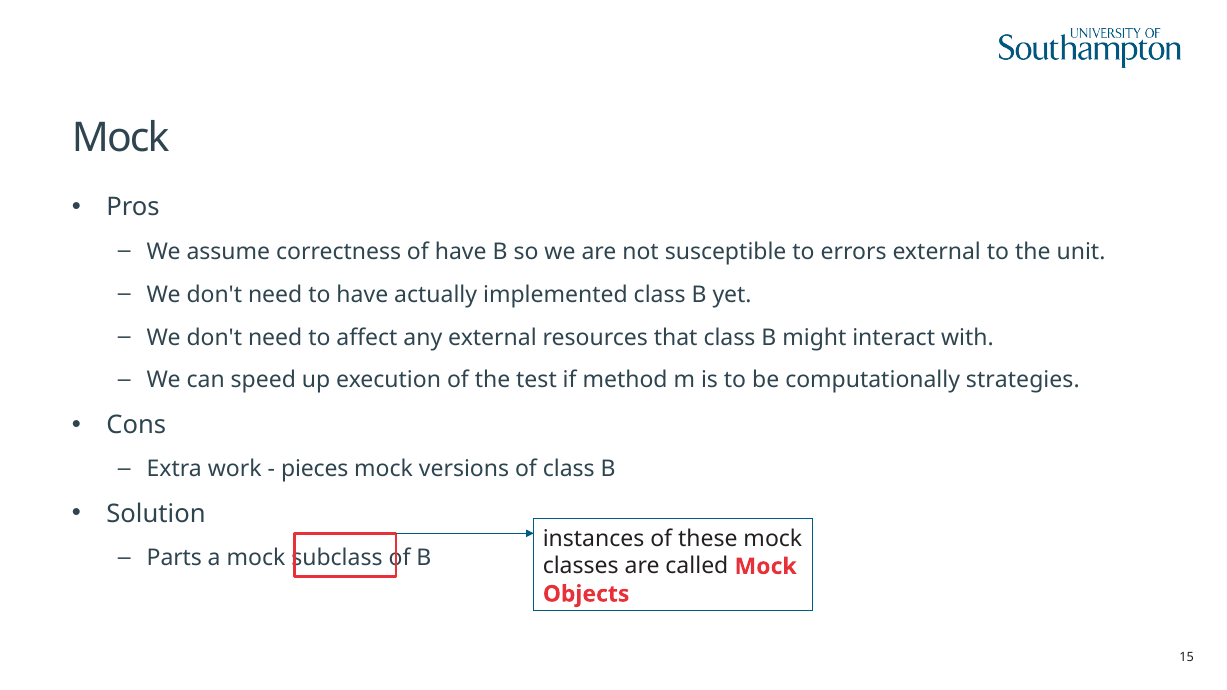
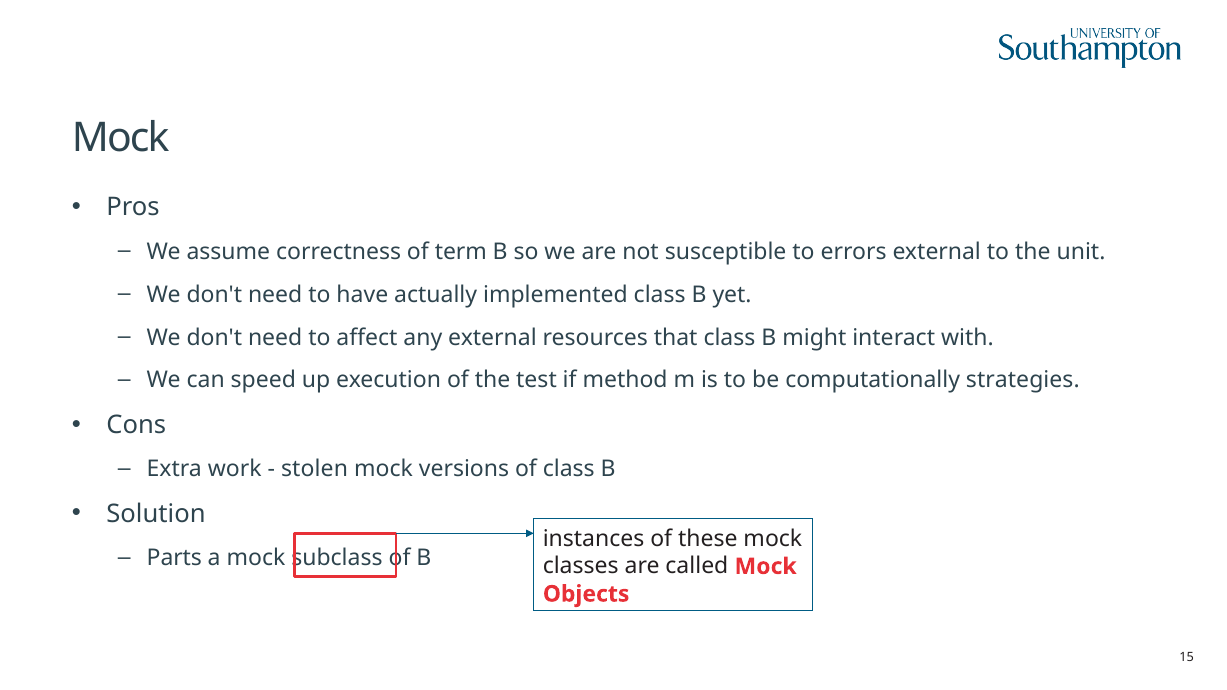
of have: have -> term (461, 252)
pieces: pieces -> stolen (315, 469)
